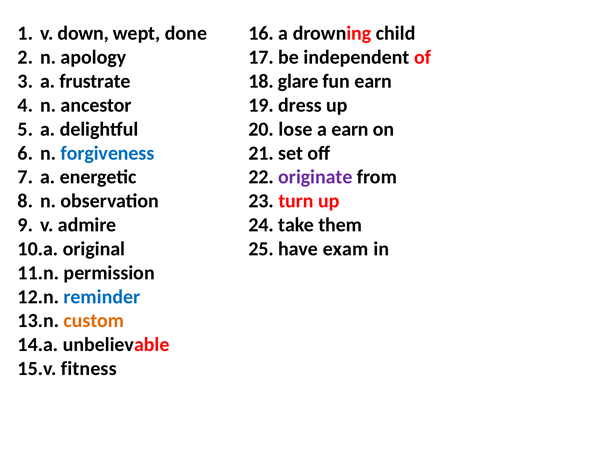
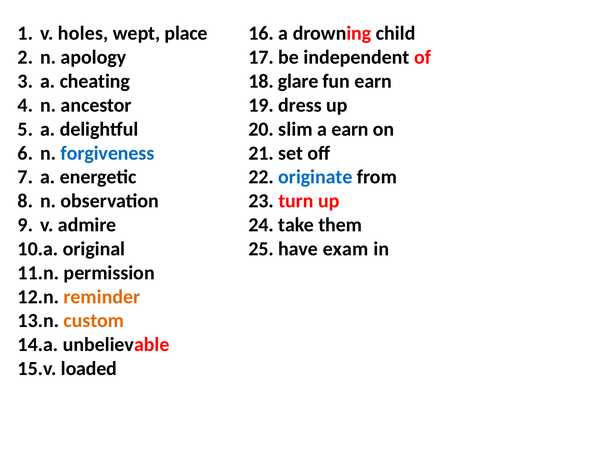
down: down -> holes (83, 33)
done: done -> place (186, 33)
frustrate: frustrate -> cheating (95, 81)
lose: lose -> slim (295, 129)
originate colour: purple -> blue (315, 177)
reminder colour: blue -> orange (102, 296)
fitness: fitness -> loaded (89, 368)
